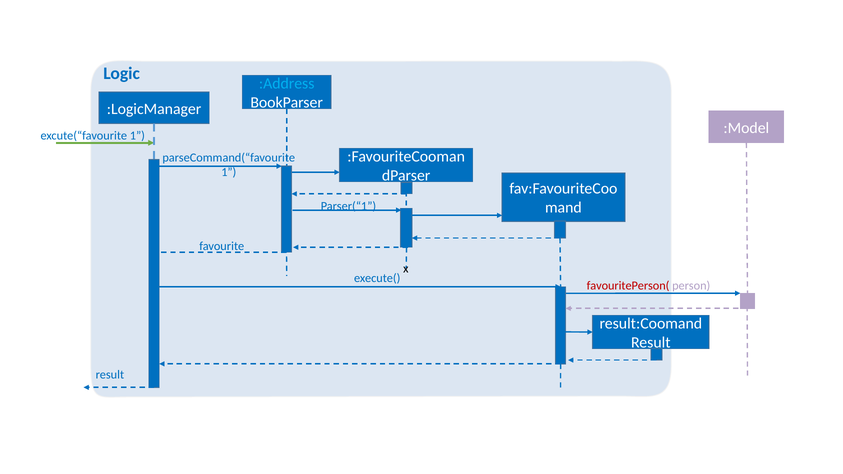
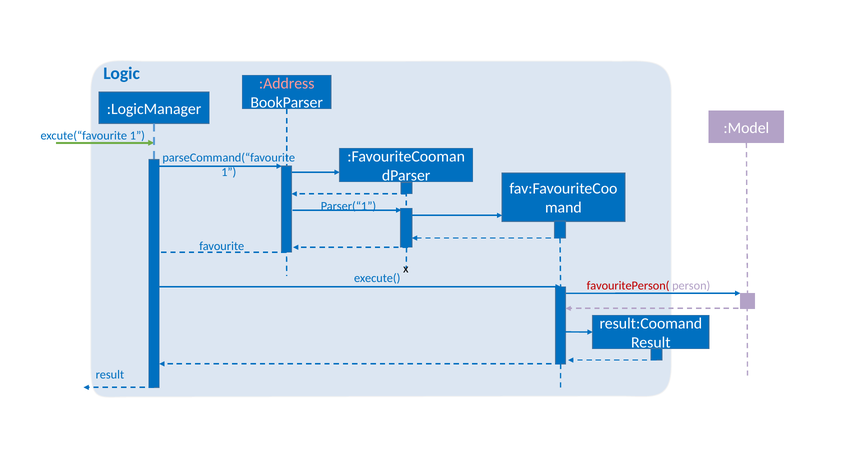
:Address colour: light blue -> pink (287, 84)
